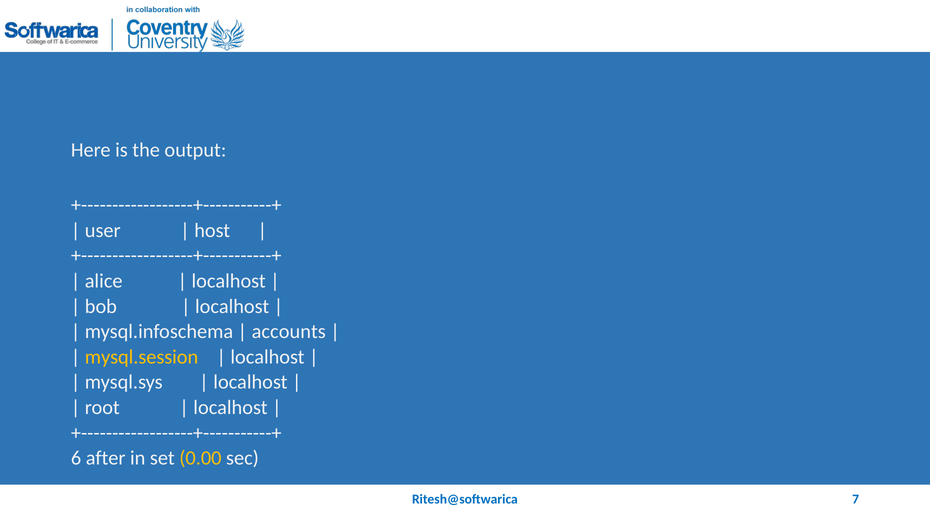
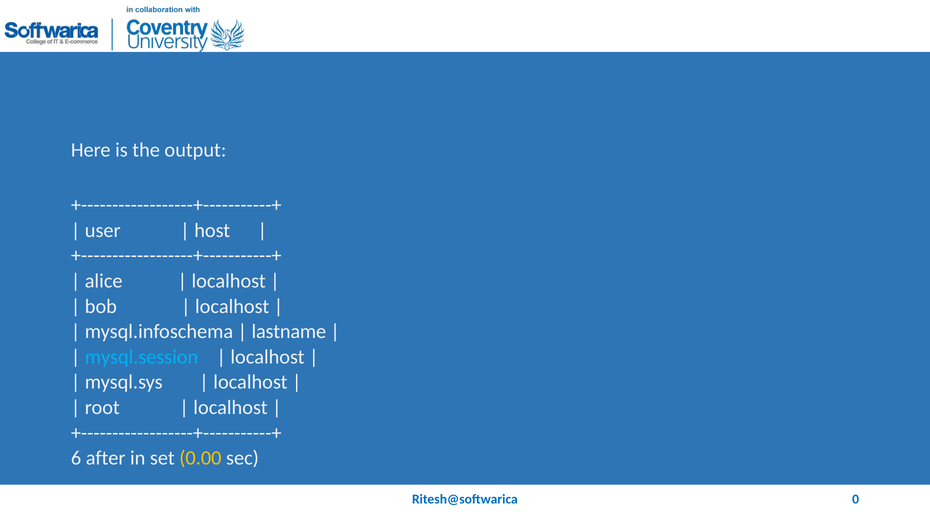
accounts: accounts -> lastname (289, 332)
mysql.session colour: yellow -> light blue (142, 357)
7: 7 -> 0 (856, 500)
